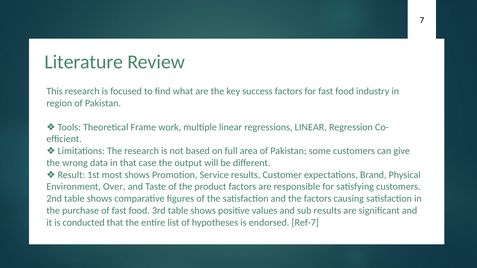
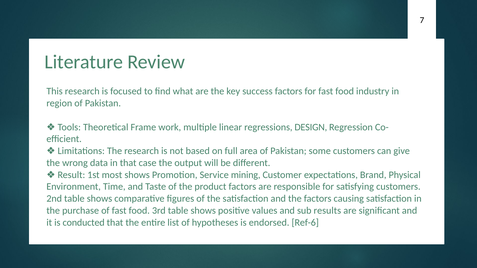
regressions LINEAR: LINEAR -> DESIGN (311, 127)
Service results: results -> mining (246, 175)
Over: Over -> Time (114, 187)
Ref-7: Ref-7 -> Ref-6 (305, 223)
